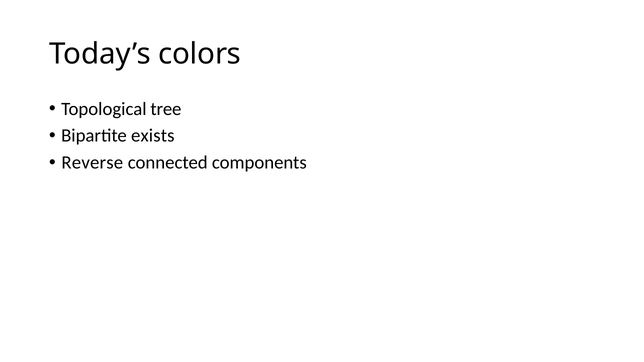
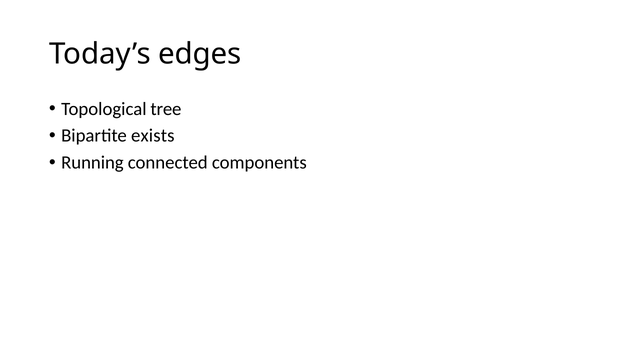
colors: colors -> edges (200, 54)
Reverse: Reverse -> Running (92, 163)
